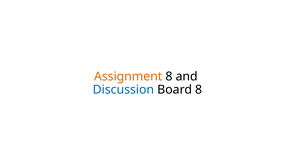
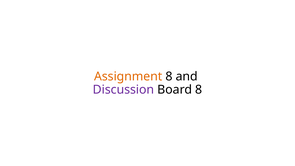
Discussion colour: blue -> purple (123, 90)
